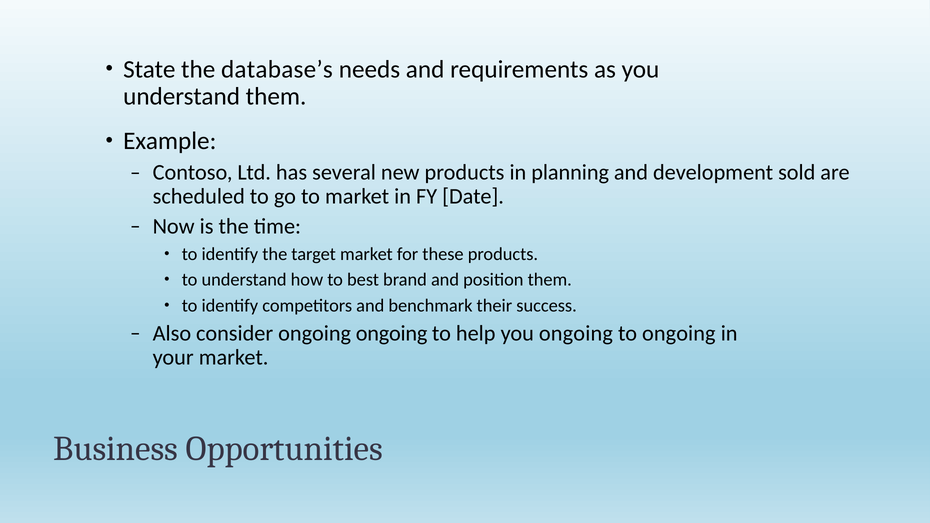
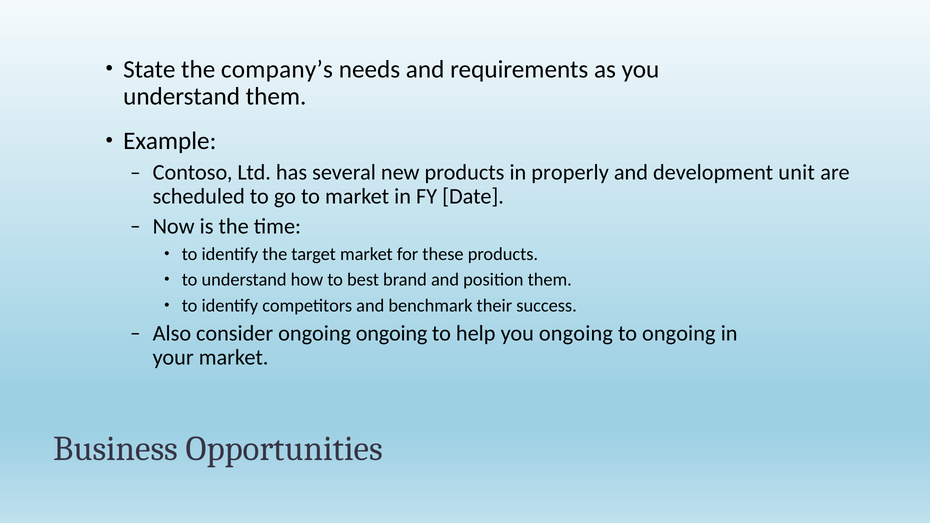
database’s: database’s -> company’s (277, 69)
planning: planning -> properly (570, 173)
sold: sold -> unit (797, 173)
